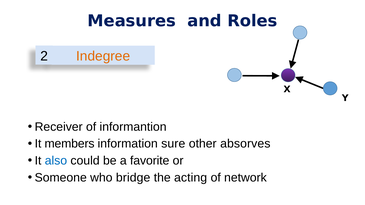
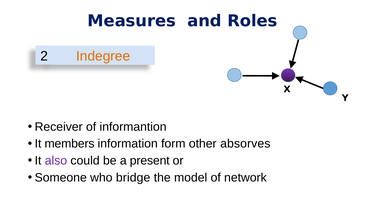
sure: sure -> form (173, 144)
also colour: blue -> purple (56, 161)
favorite: favorite -> present (150, 161)
acting: acting -> model (191, 178)
